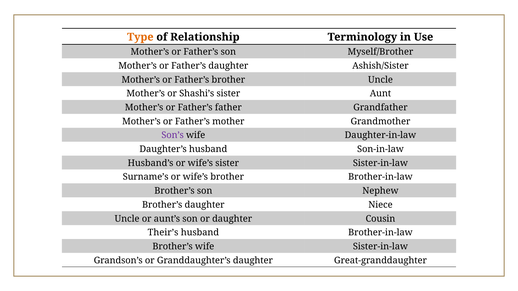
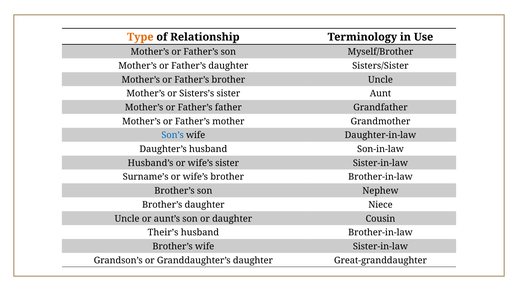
Ashish/Sister: Ashish/Sister -> Sisters/Sister (380, 66)
Shashi’s: Shashi’s -> Sisters’s (197, 94)
Son’s colour: purple -> blue (173, 135)
